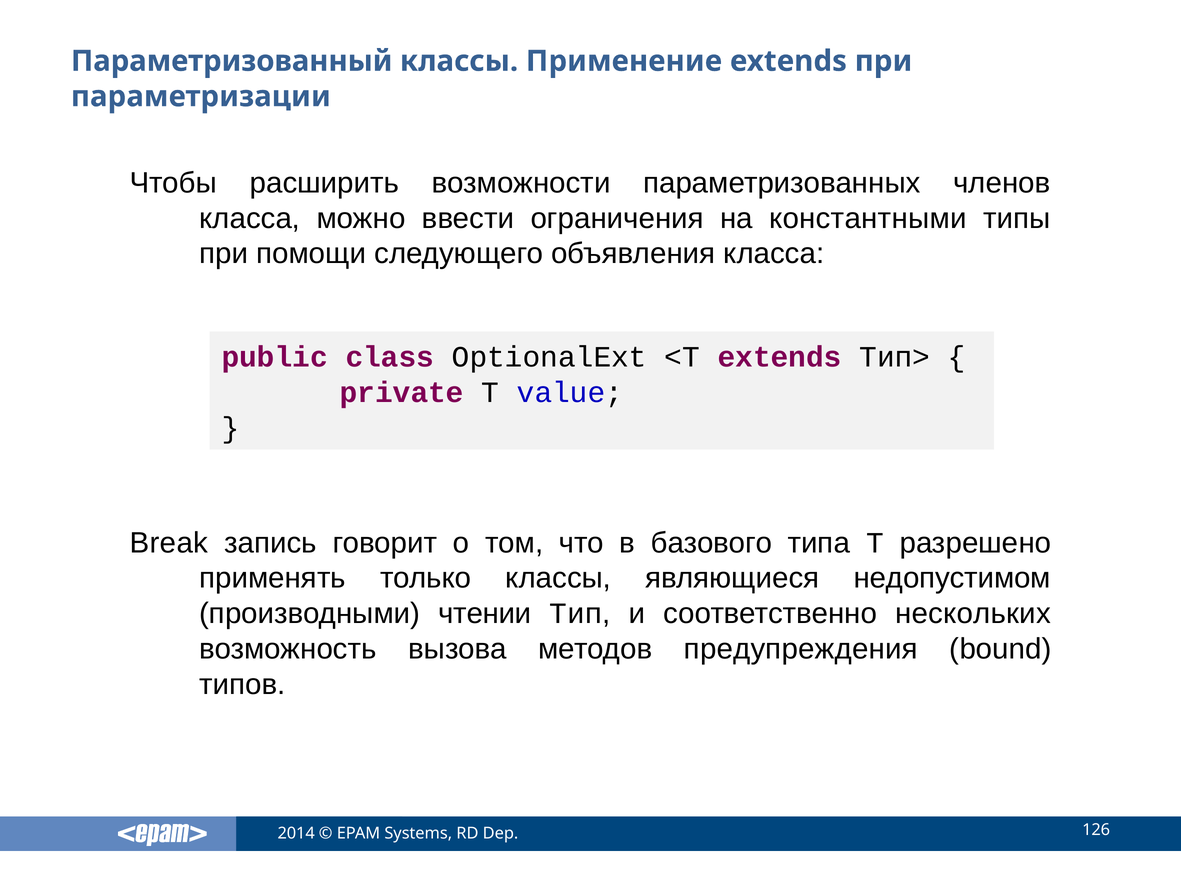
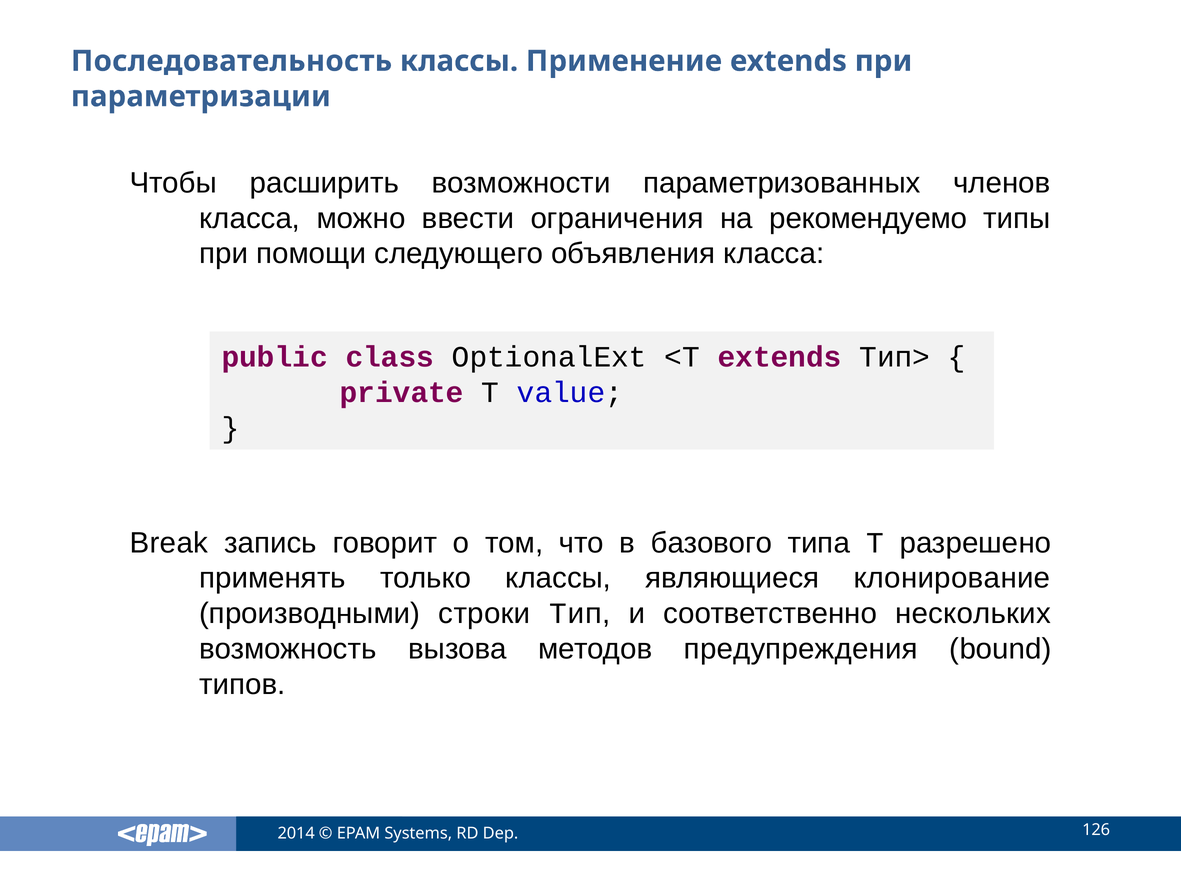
Параметризованный: Параметризованный -> Последовательность (231, 61)
константными: константными -> рекомендуемо (868, 219)
недопустимом: недопустимом -> клонирование (952, 579)
чтении: чтении -> строки (484, 614)
